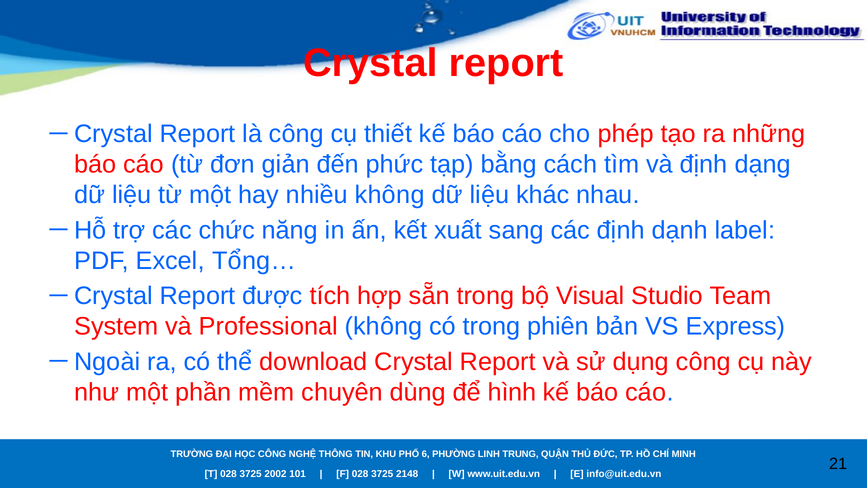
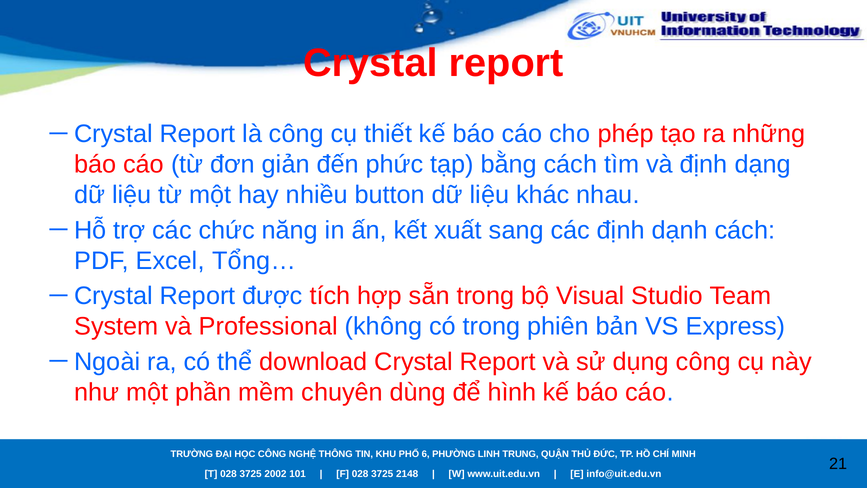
nhiều không: không -> button (390, 195)
dạnh label: label -> cách (745, 230)
